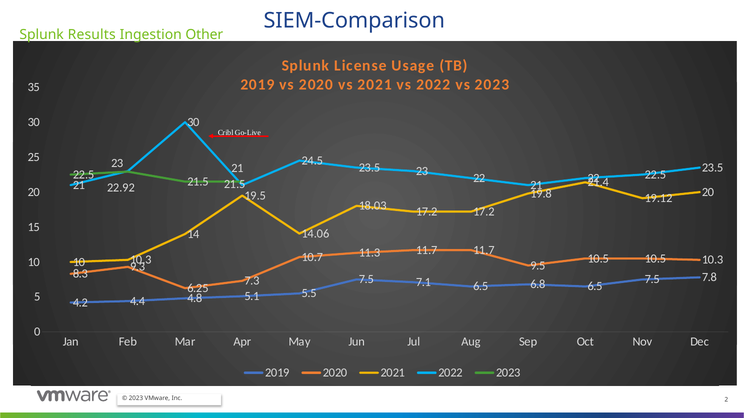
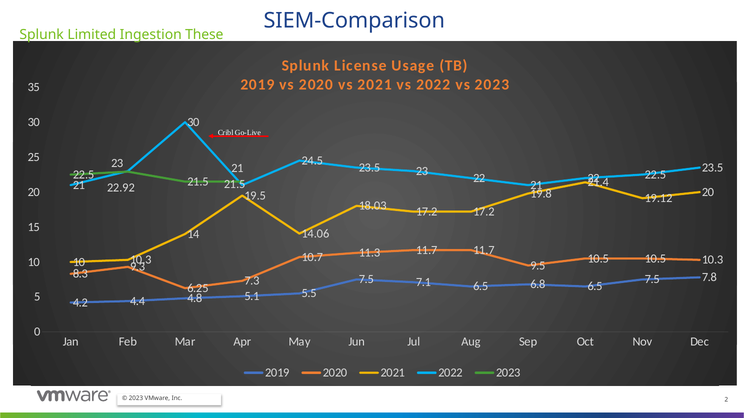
Results: Results -> Limited (92, 35)
Other: Other -> These (204, 35)
